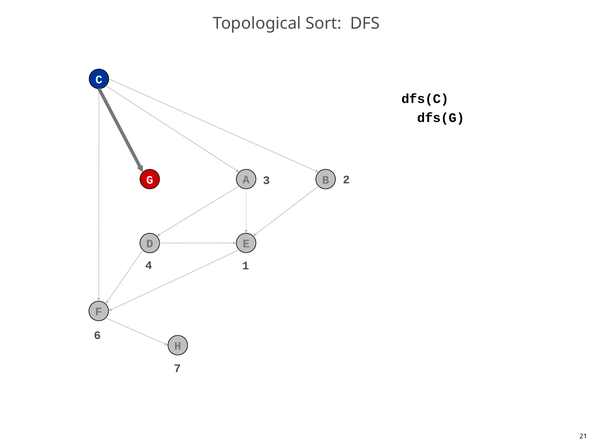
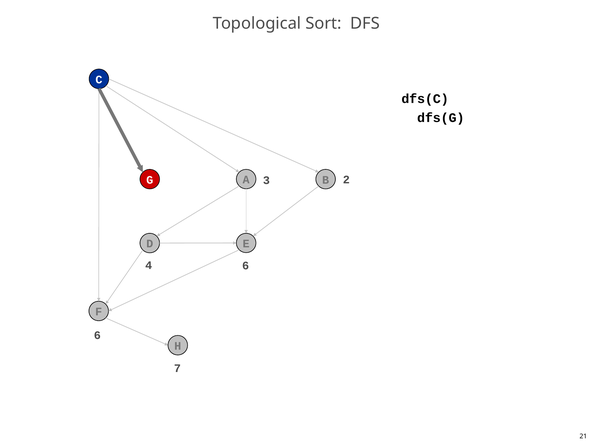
4 1: 1 -> 6 (246, 266)
